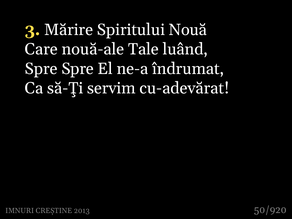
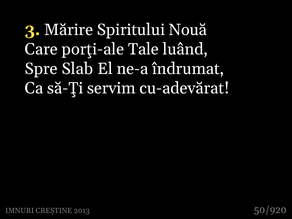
nouă-ale: nouă-ale -> porţi-ale (93, 49)
Spre Spre: Spre -> Slab (77, 69)
